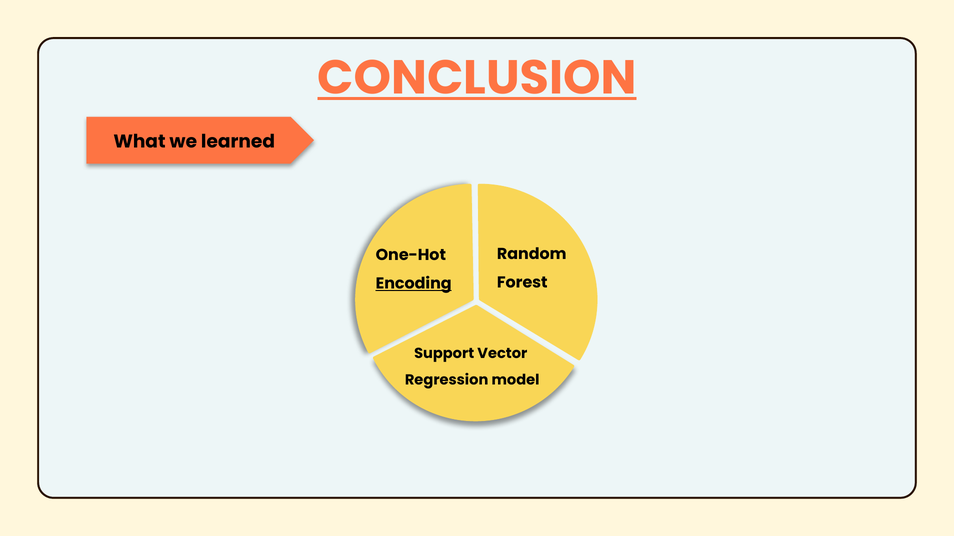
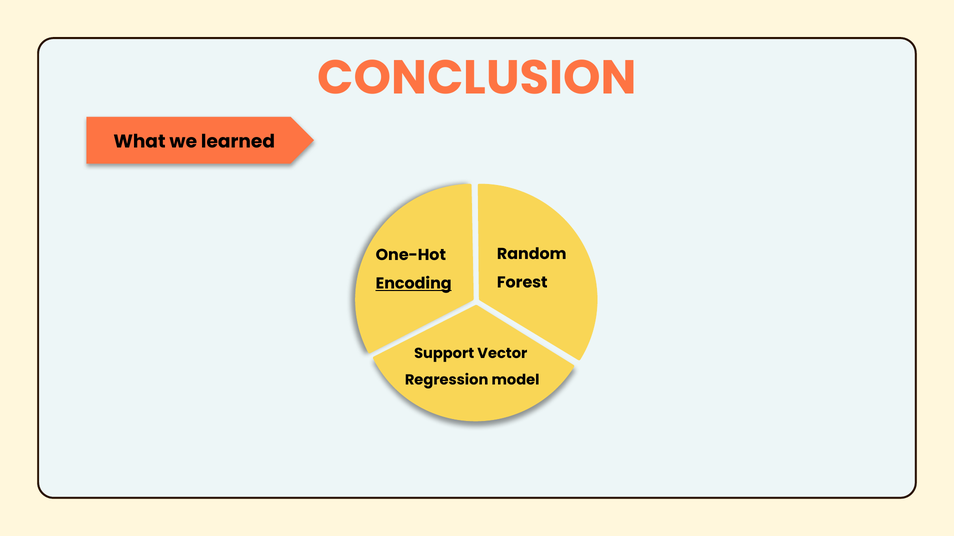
CONCLUSION underline: present -> none (477, 78)
